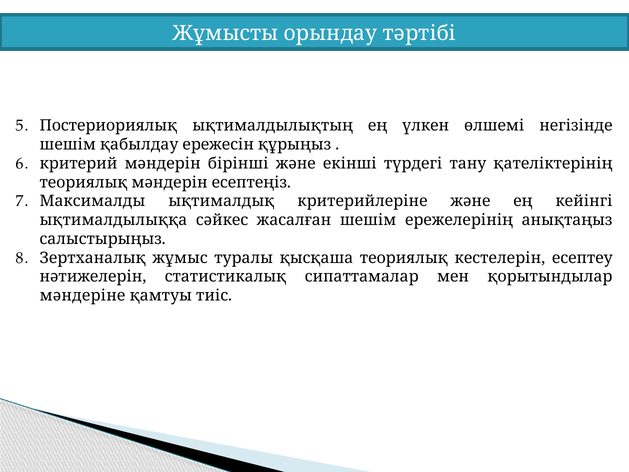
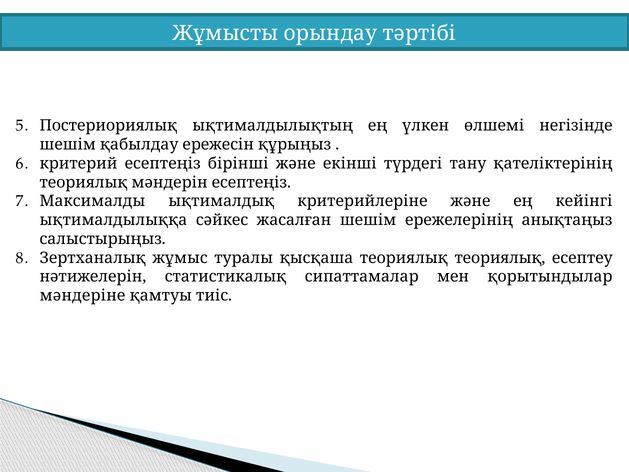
критерий мәндерін: мәндерін -> есептеңіз (163, 163)
теориялық кестелерін: кестелерін -> теориялық (500, 258)
